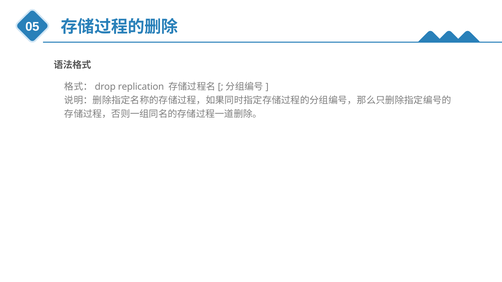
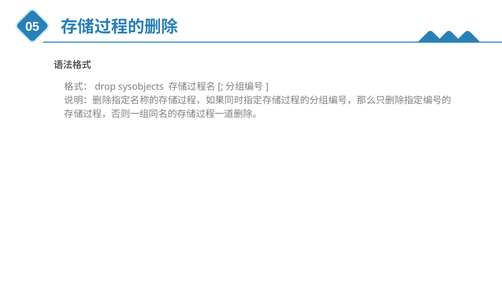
replication: replication -> sysobjects (141, 87)
